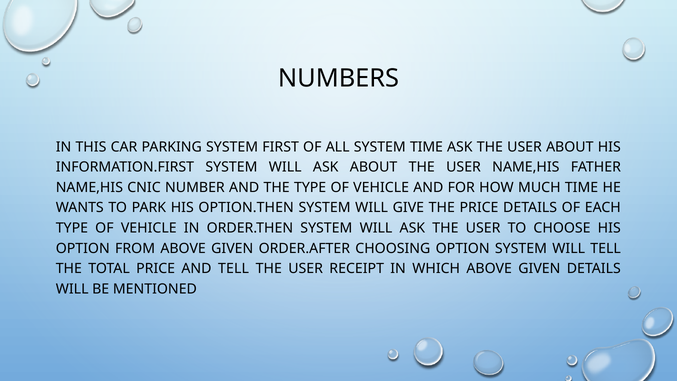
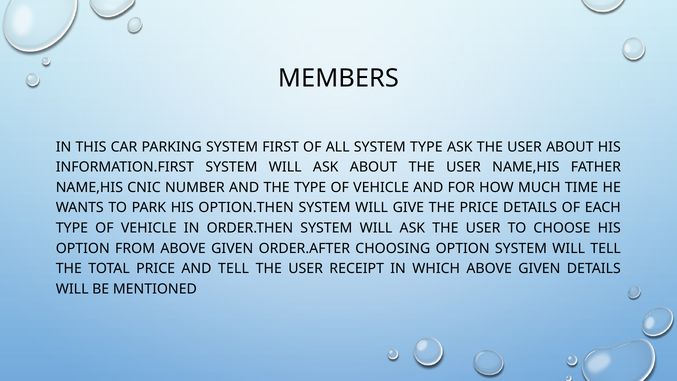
NUMBERS: NUMBERS -> MEMBERS (338, 78)
SYSTEM TIME: TIME -> TYPE (426, 147)
